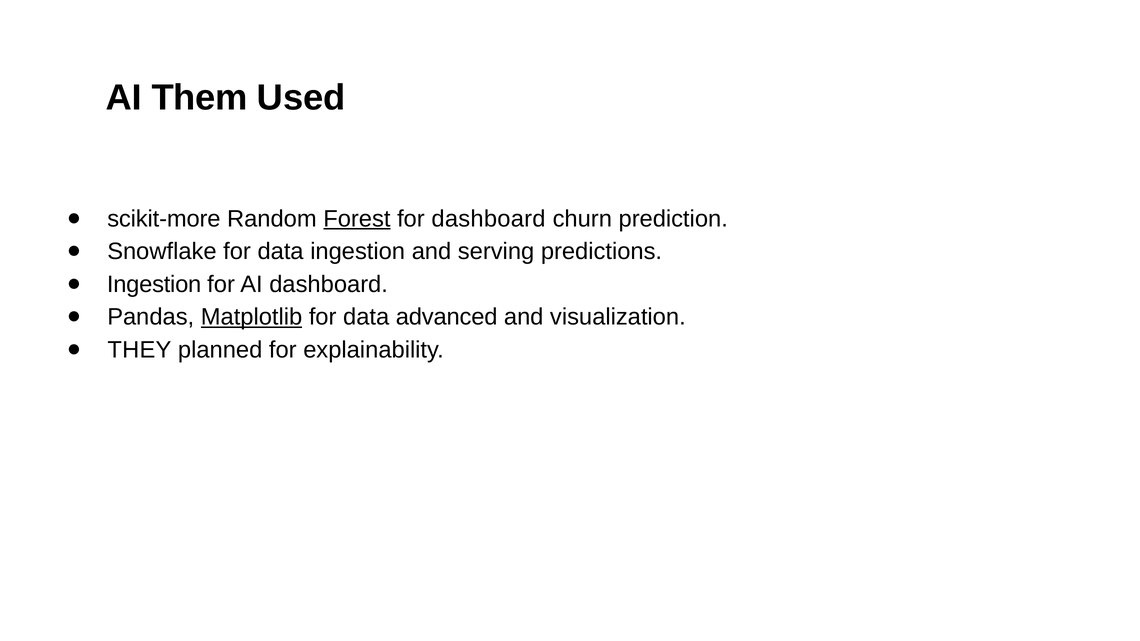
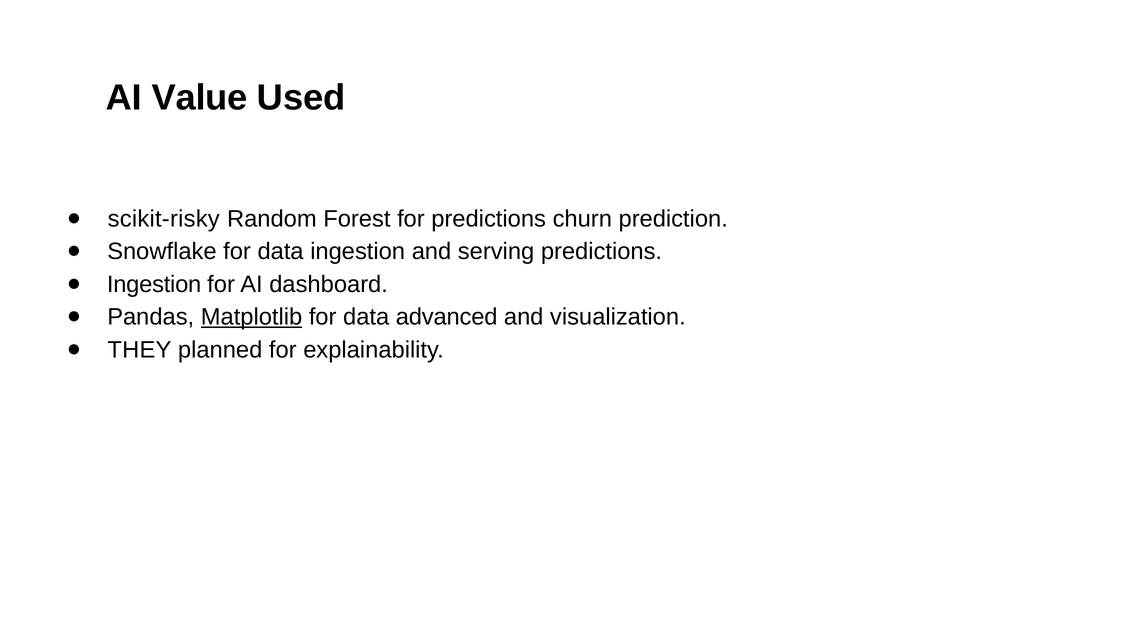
Them: Them -> Value (200, 98)
scikit-more: scikit-more -> scikit-risky (164, 219)
Forest underline: present -> none (357, 219)
for dashboard: dashboard -> predictions (489, 219)
